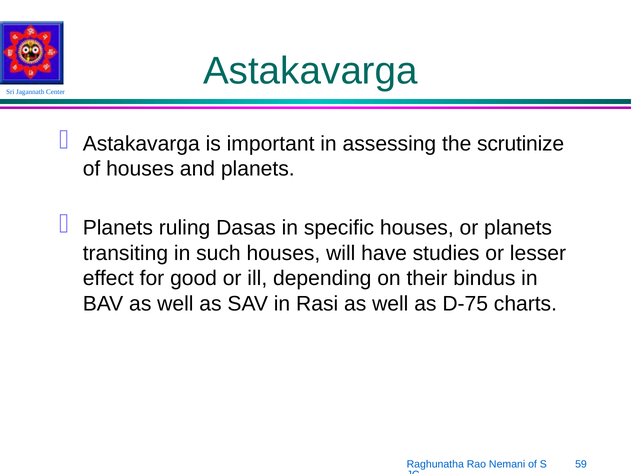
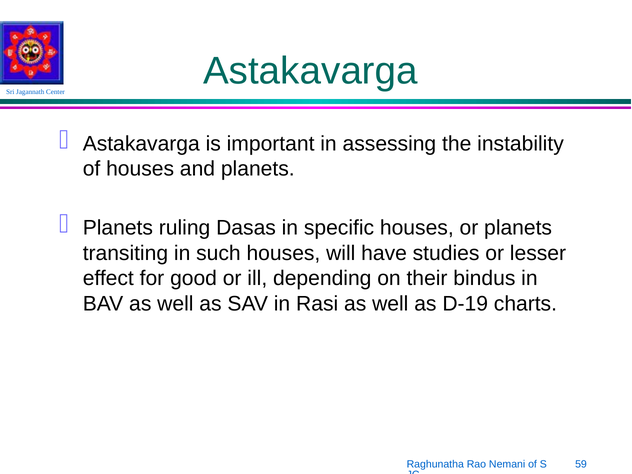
scrutinize: scrutinize -> instability (520, 144)
D-75: D-75 -> D-19 (465, 304)
